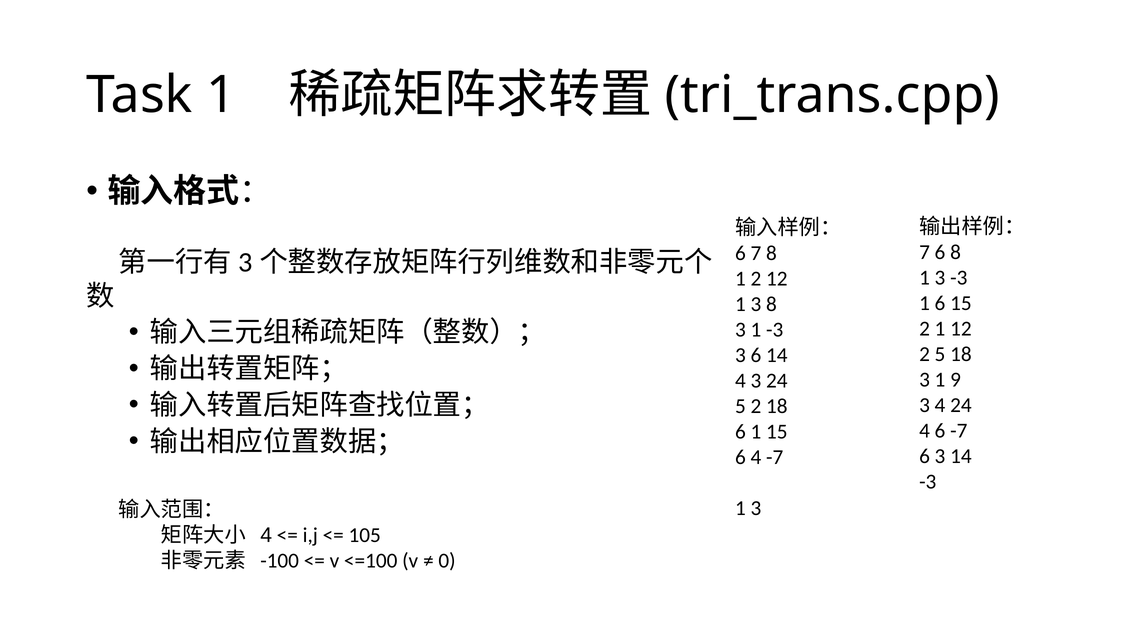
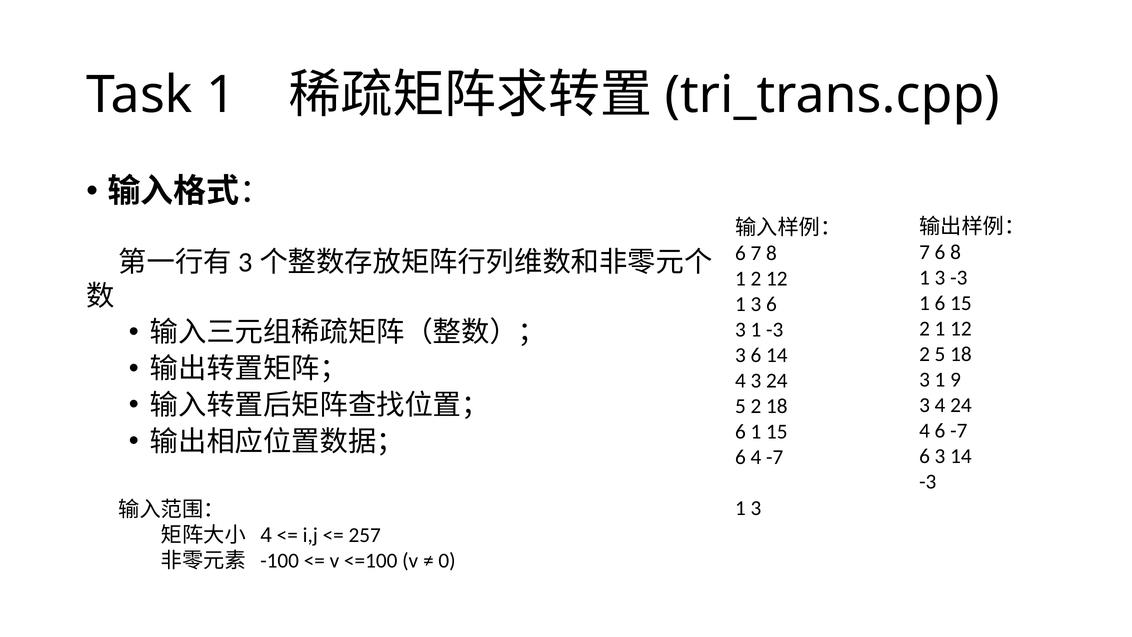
1 3 8: 8 -> 6 (771, 304)
105: 105 -> 257 (365, 535)
